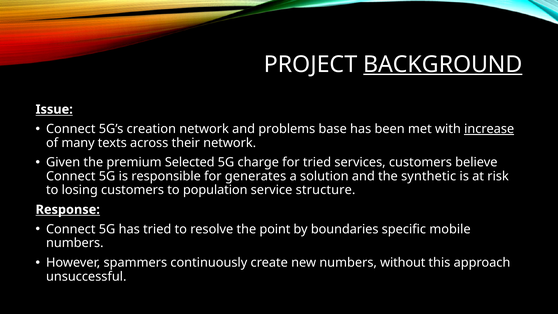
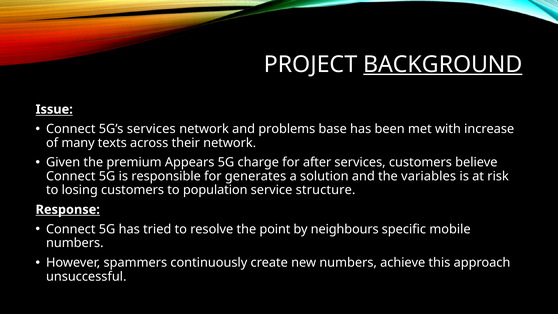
5G’s creation: creation -> services (151, 129)
increase underline: present -> none (489, 129)
Selected: Selected -> Appears (190, 162)
for tried: tried -> after (317, 162)
synthetic: synthetic -> variables (429, 176)
boundaries: boundaries -> neighbours (345, 229)
without: without -> achieve (403, 263)
